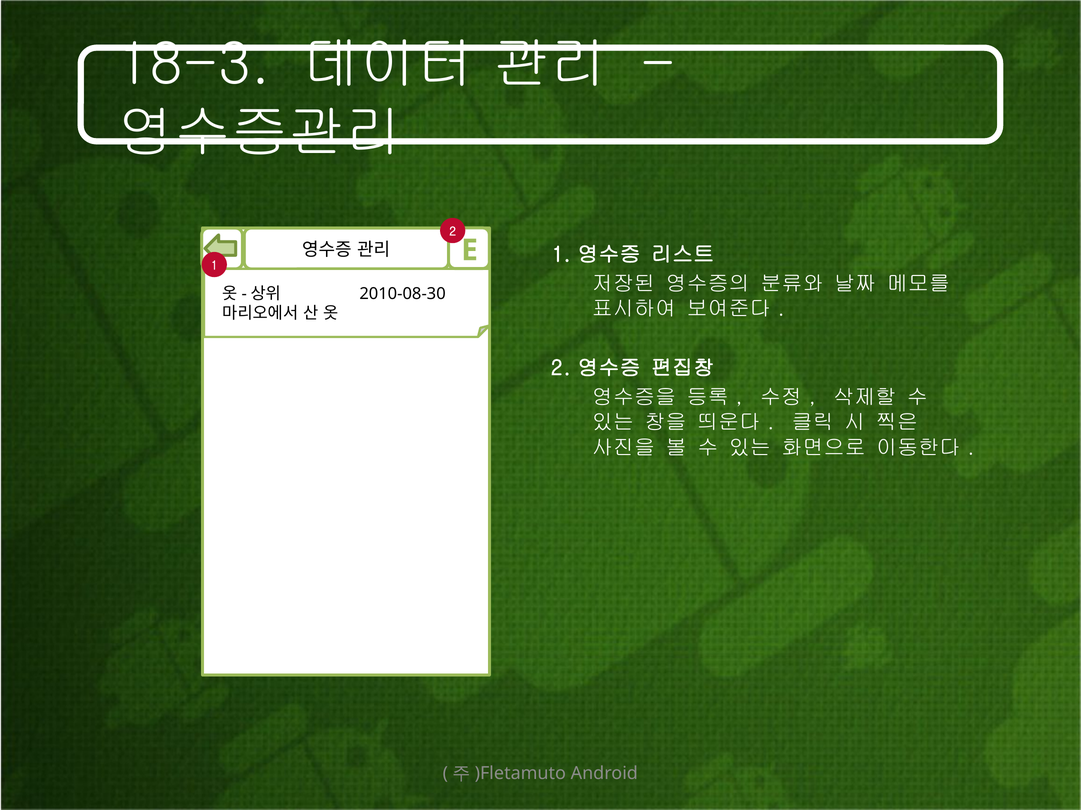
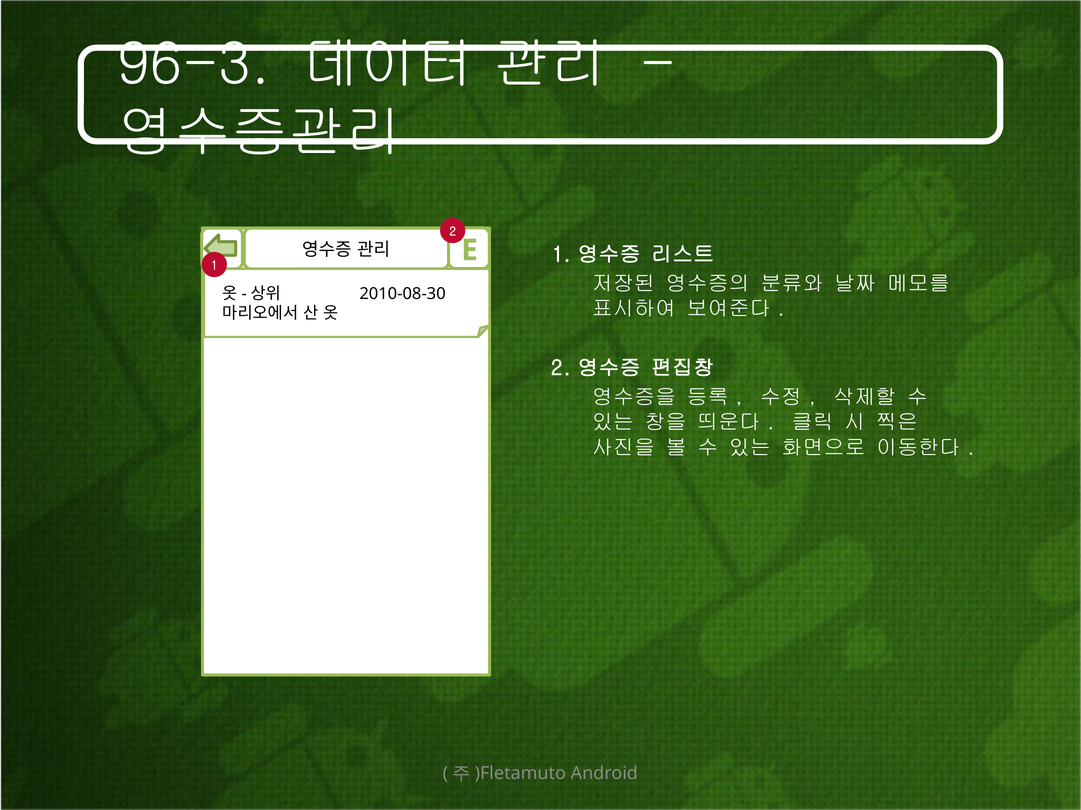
18-3: 18-3 -> 96-3 (194, 64)
